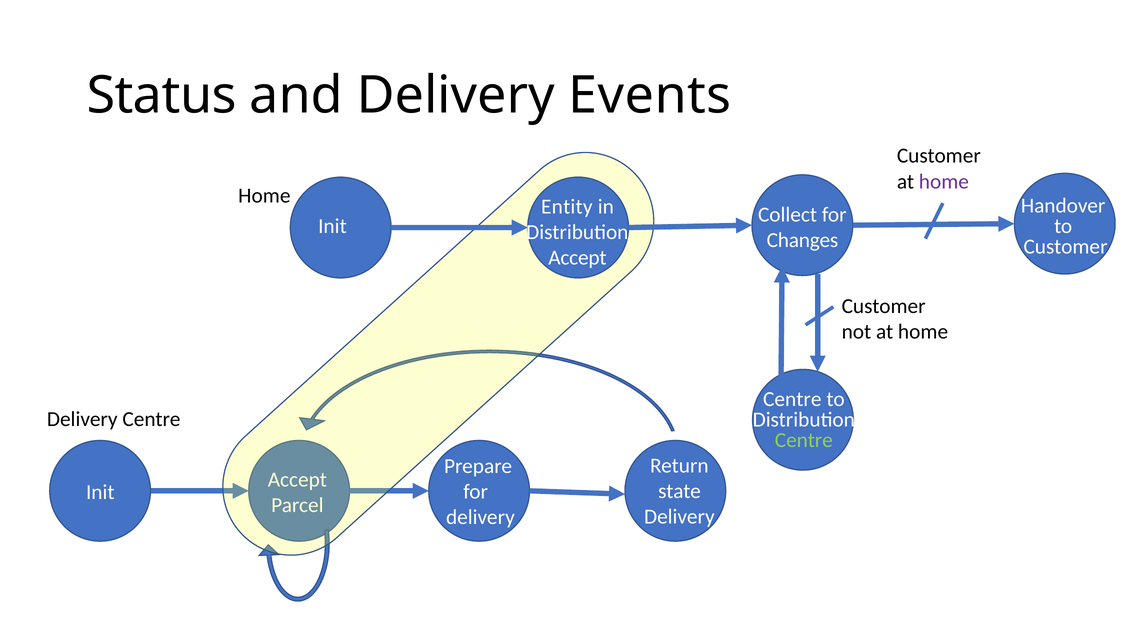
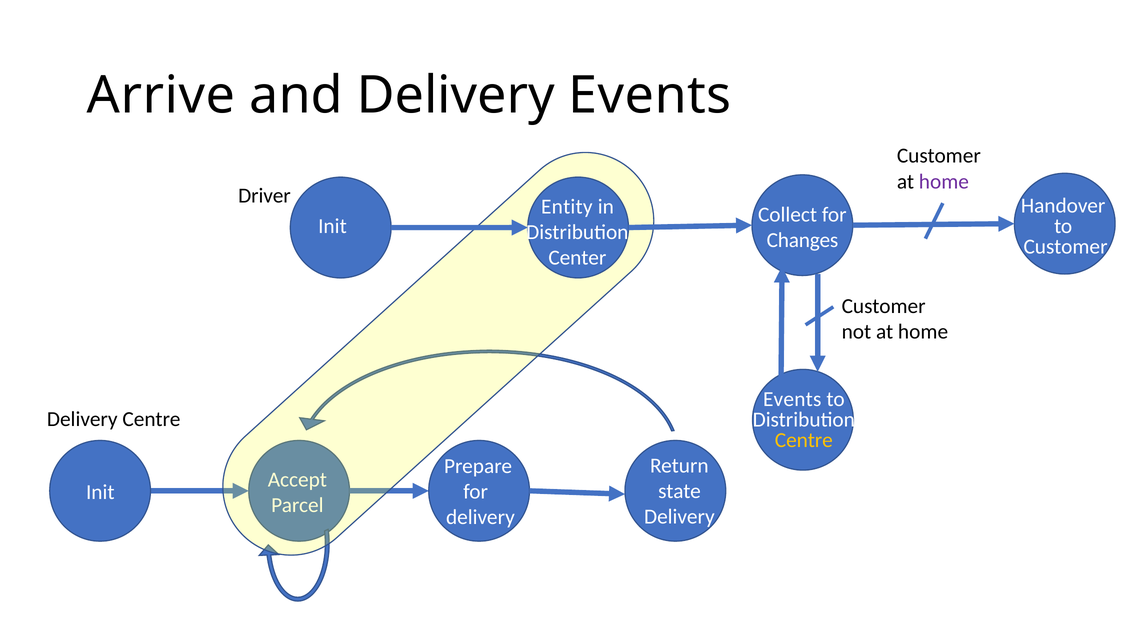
Status: Status -> Arrive (161, 96)
Home: Home -> Driver (264, 196)
Accept: Accept -> Center (577, 258)
Centre: Centre -> Events (792, 399)
Centre colour: light green -> yellow (804, 440)
